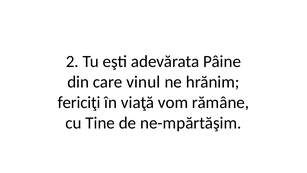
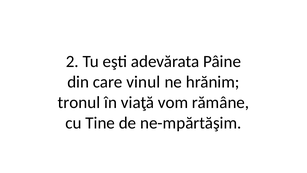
fericiţi: fericiţi -> tronul (79, 102)
